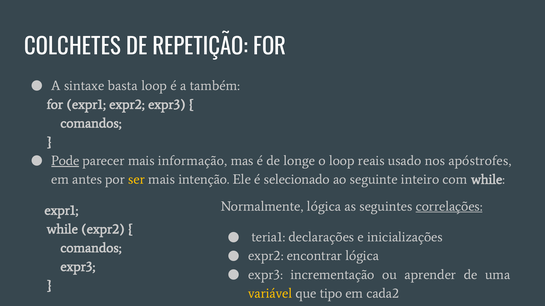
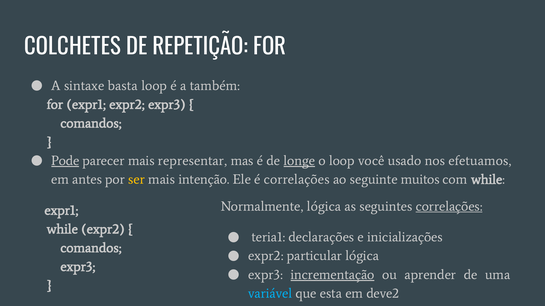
informação: informação -> representar (193, 161)
longe underline: none -> present (299, 161)
reais: reais -> você (371, 161)
apóstrofes: apóstrofes -> efetuamos (480, 161)
é selecionado: selecionado -> correlações (297, 180)
inteiro: inteiro -> muitos (420, 180)
encontrar: encontrar -> particular (314, 256)
incrementação underline: none -> present (333, 275)
variável colour: yellow -> light blue (270, 294)
tipo: tipo -> esta (331, 294)
cada2: cada2 -> deve2 (383, 294)
